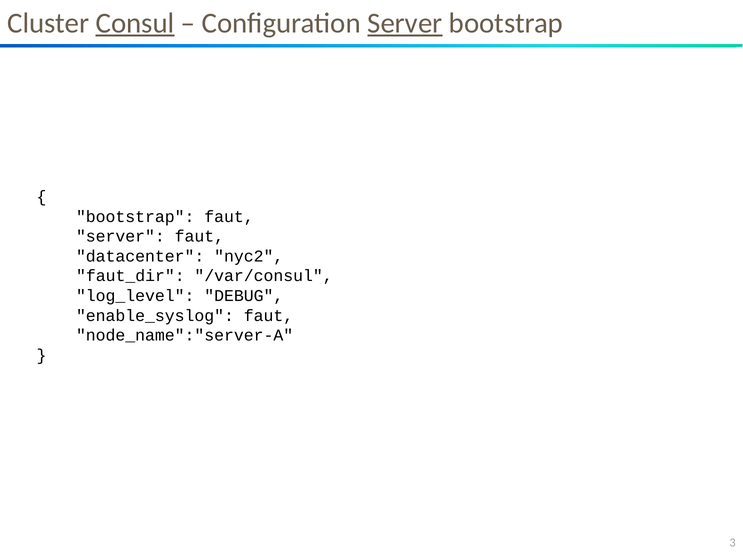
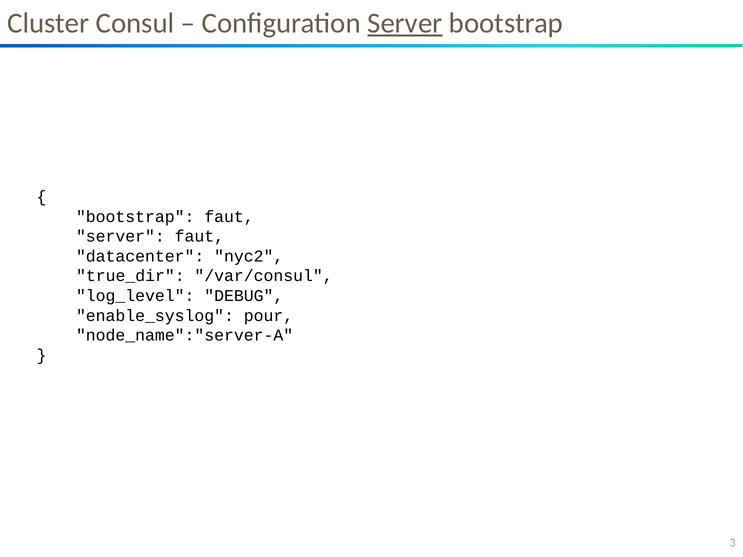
Consul underline: present -> none (135, 23)
faut_dir: faut_dir -> true_dir (130, 276)
enable_syslog faut: faut -> pour (268, 316)
